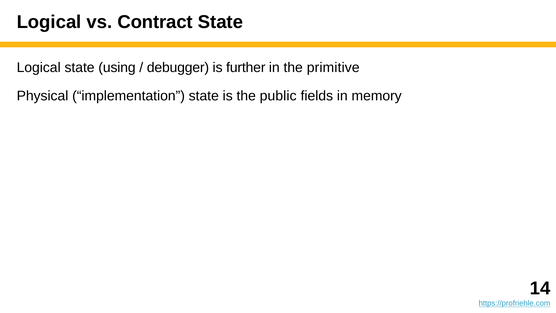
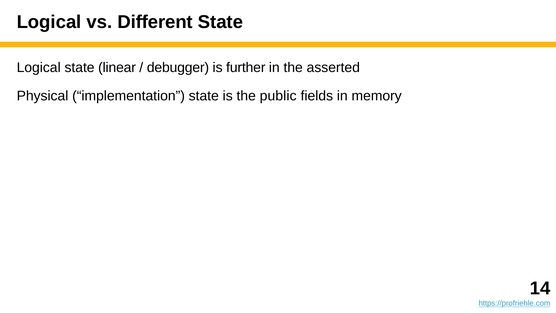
Contract: Contract -> Different (155, 22)
using: using -> linear (117, 67)
primitive: primitive -> asserted (333, 67)
